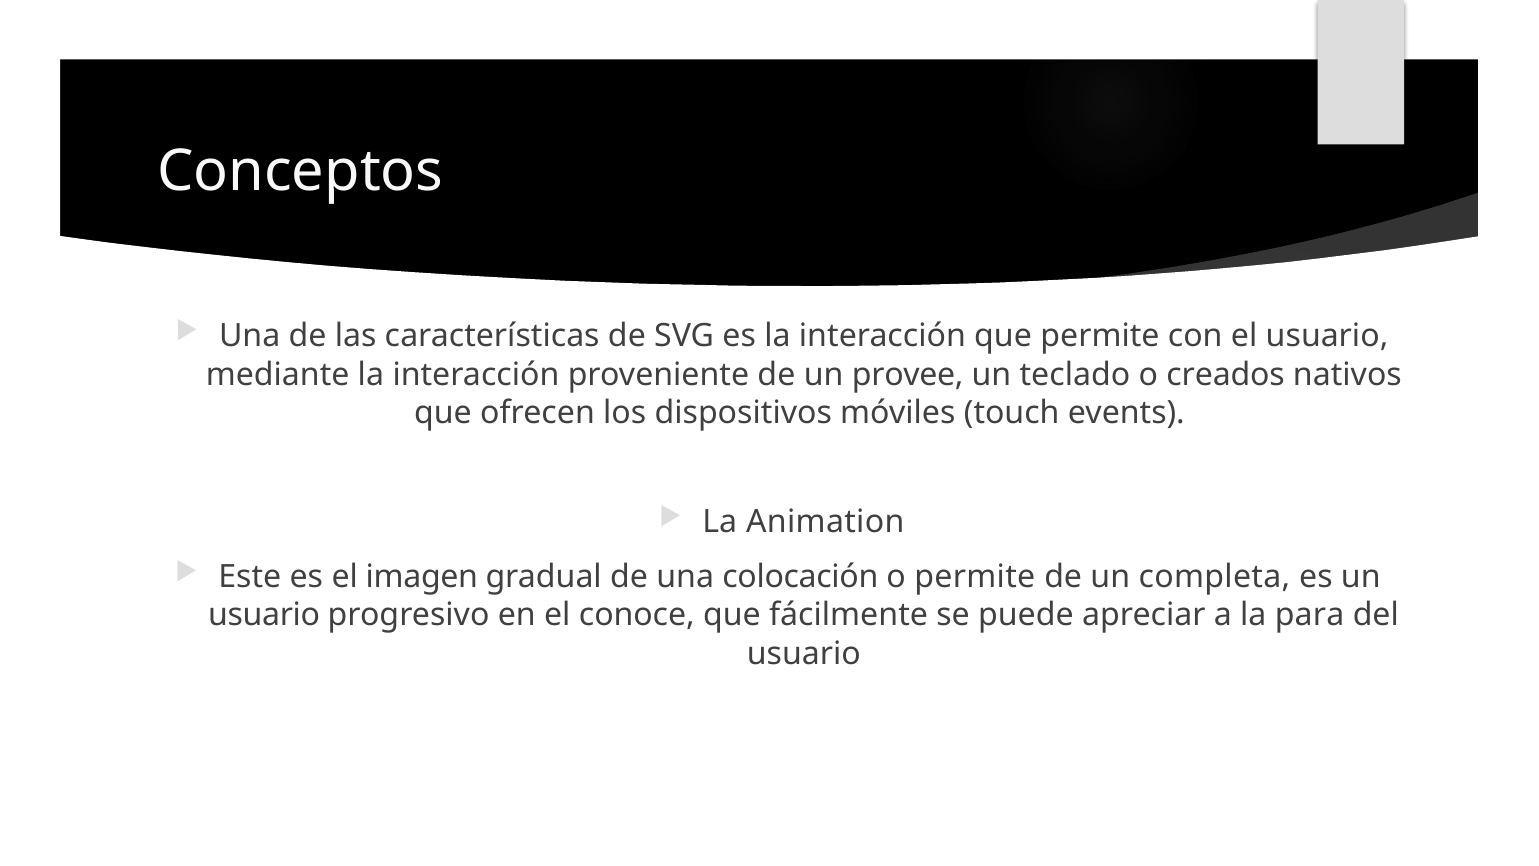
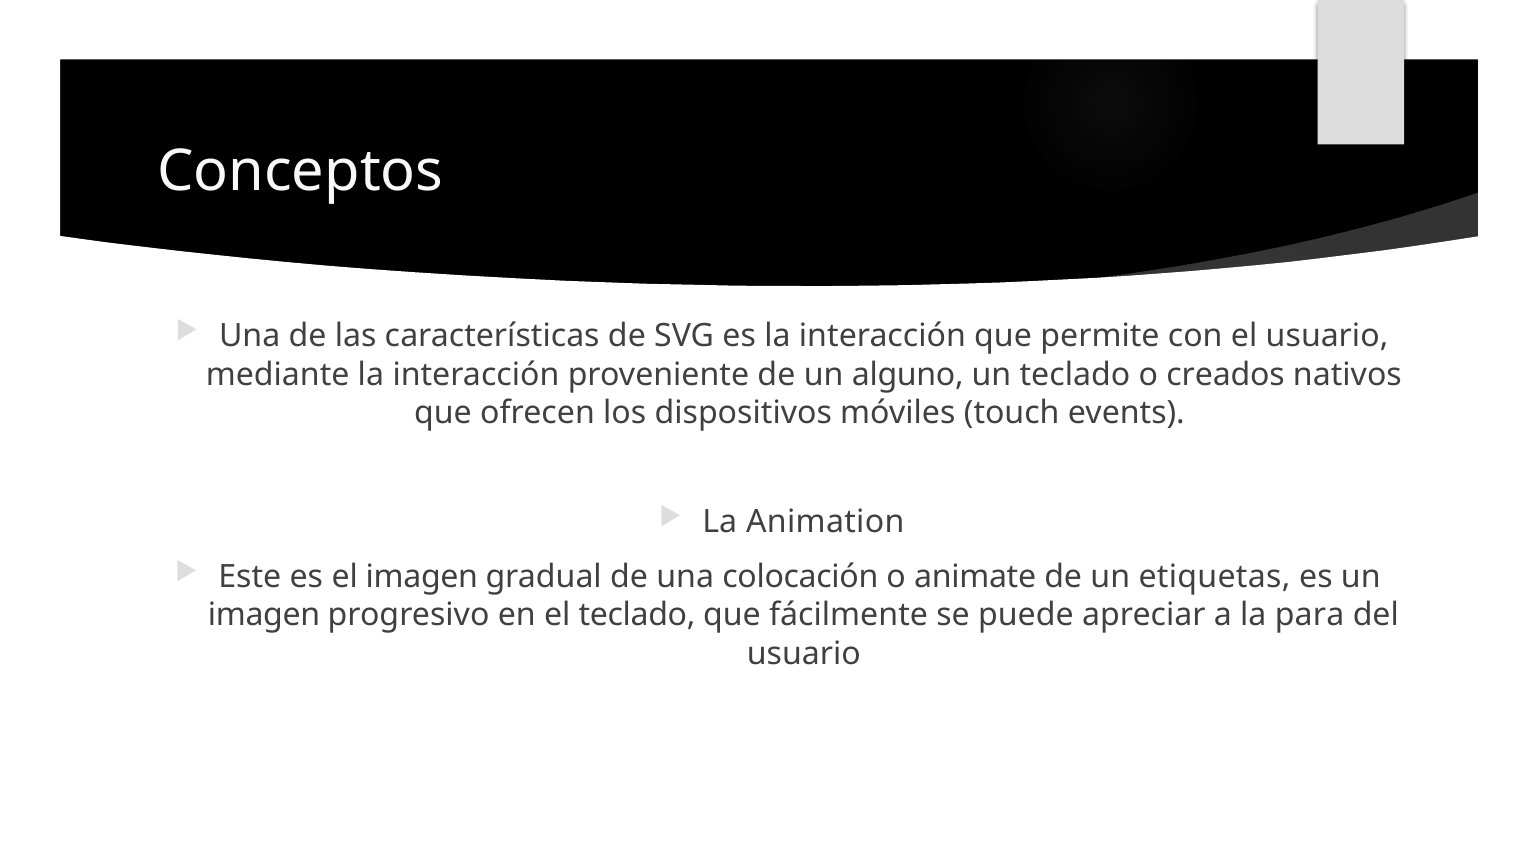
provee: provee -> alguno (908, 374)
o permite: permite -> animate (975, 577)
completa: completa -> etiquetas (1214, 577)
usuario: usuario -> imagen (264, 615)
el conoce: conoce -> teclado (637, 615)
